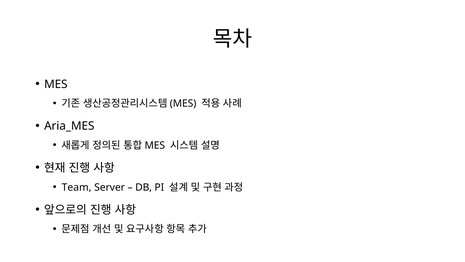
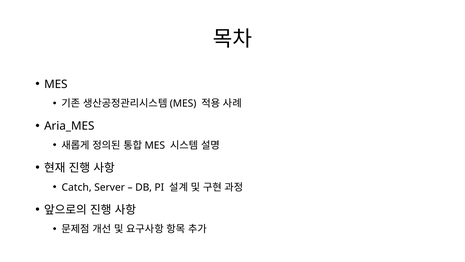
Team: Team -> Catch (77, 187)
